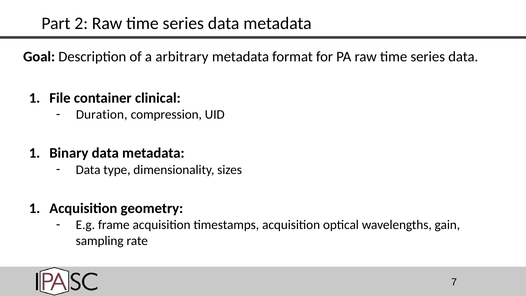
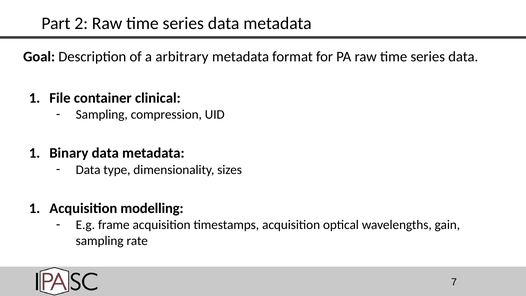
Duration: Duration -> Sampling (102, 114)
geometry: geometry -> modelling (152, 208)
